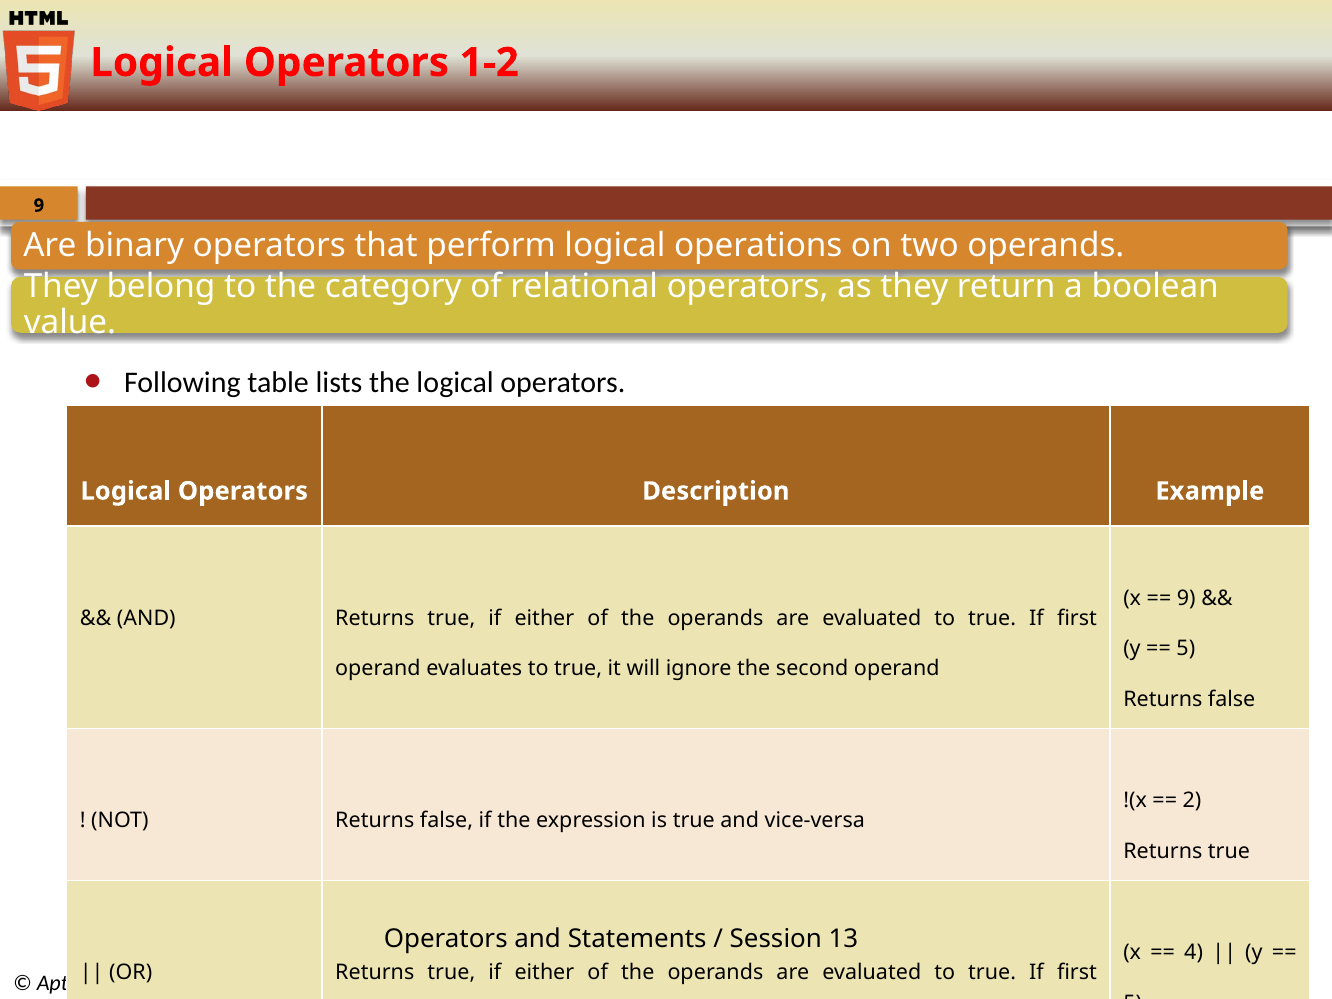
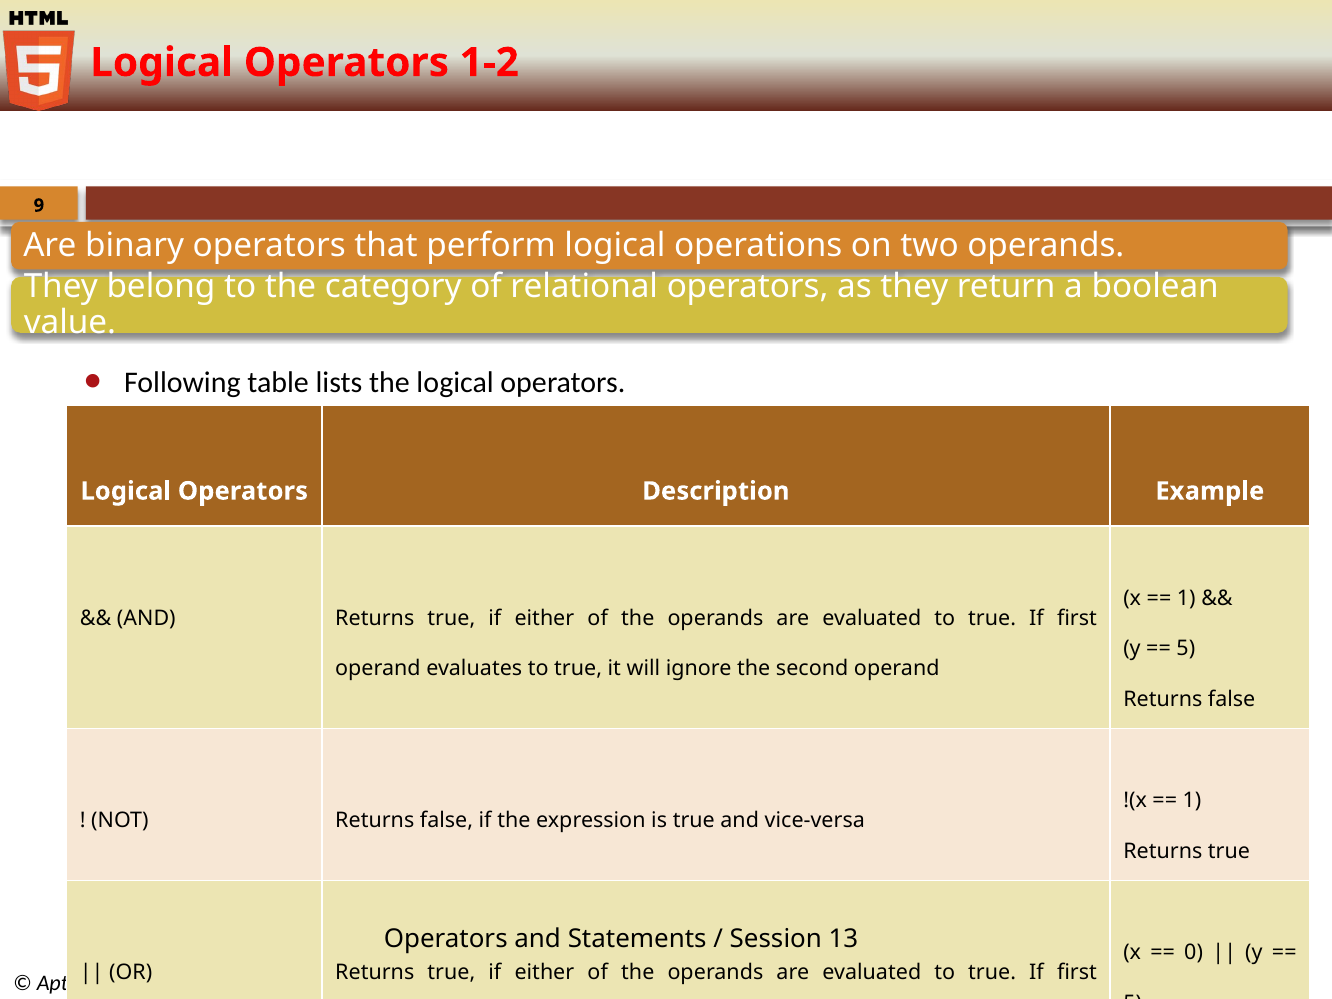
9: 9 -> 1 (1186, 598)
2: 2 -> 1 (1192, 801)
4: 4 -> 0 (1194, 953)
